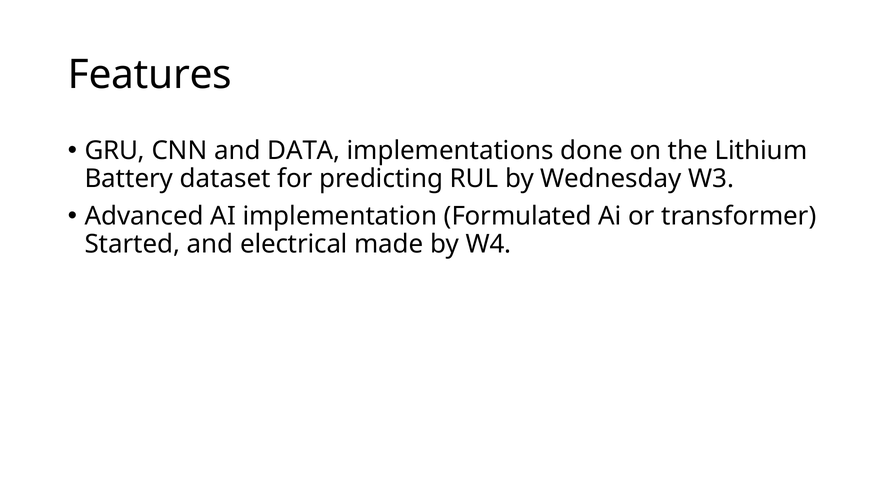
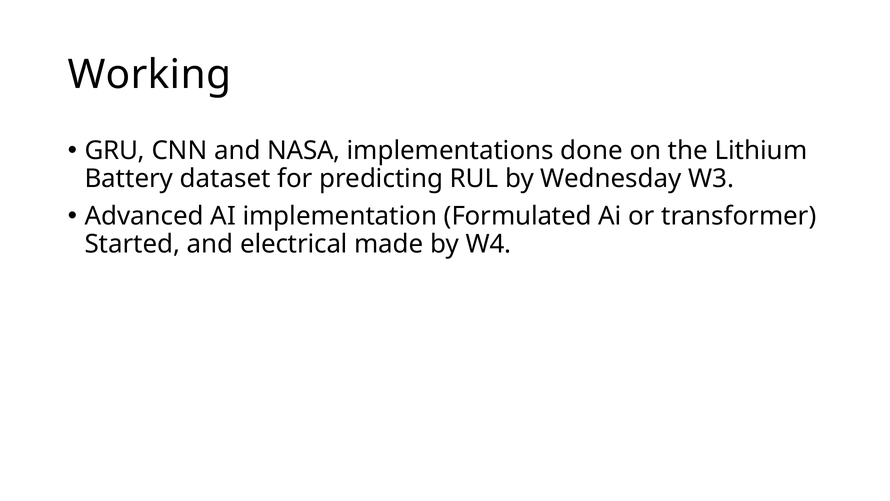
Features: Features -> Working (150, 75)
DATA: DATA -> NASA (304, 150)
